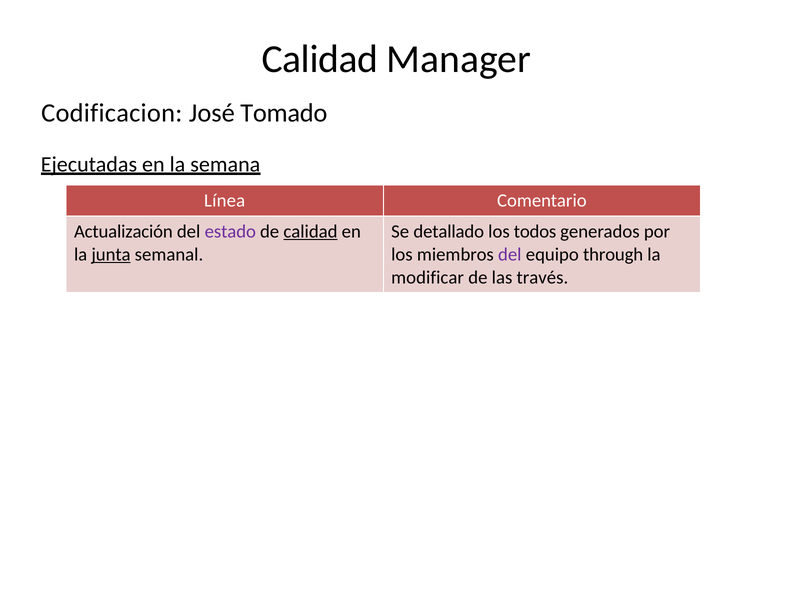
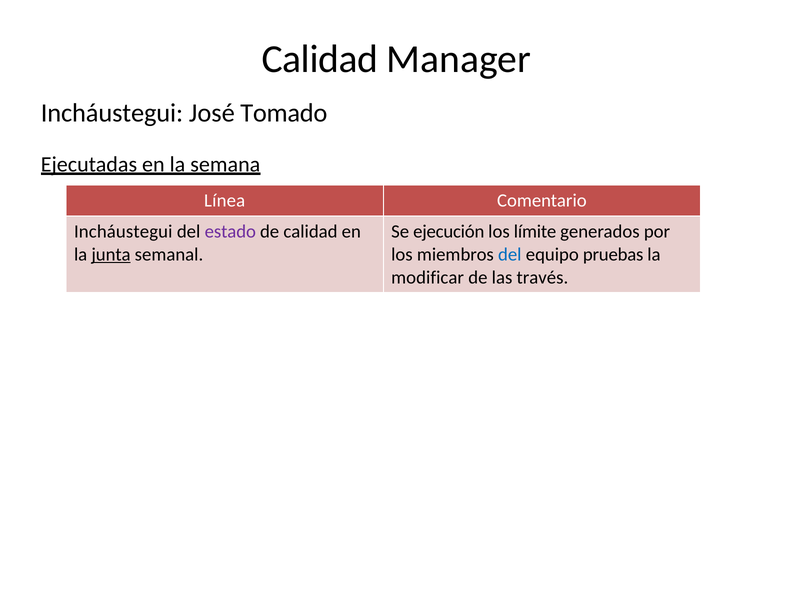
Codificacion: Codificacion -> Incháustegui (112, 113)
Actualización: Actualización -> Incháustegui (123, 232)
calidad underline: present -> none (311, 232)
detallado: detallado -> ejecución (449, 232)
todos: todos -> límite (535, 232)
del colour: purple -> blue (510, 254)
through: through -> pruebas (613, 254)
